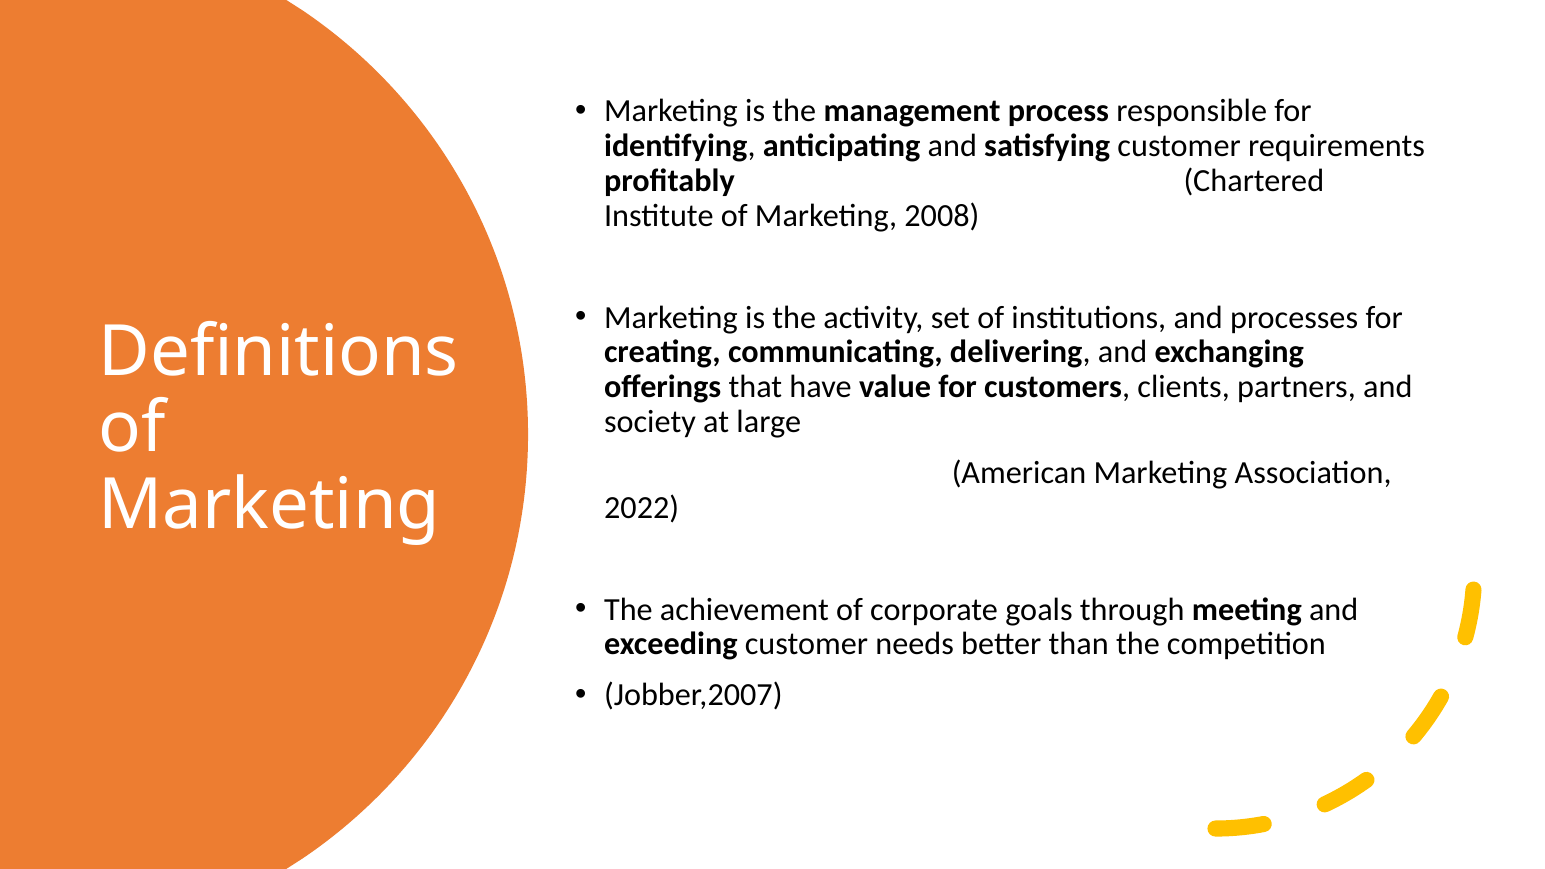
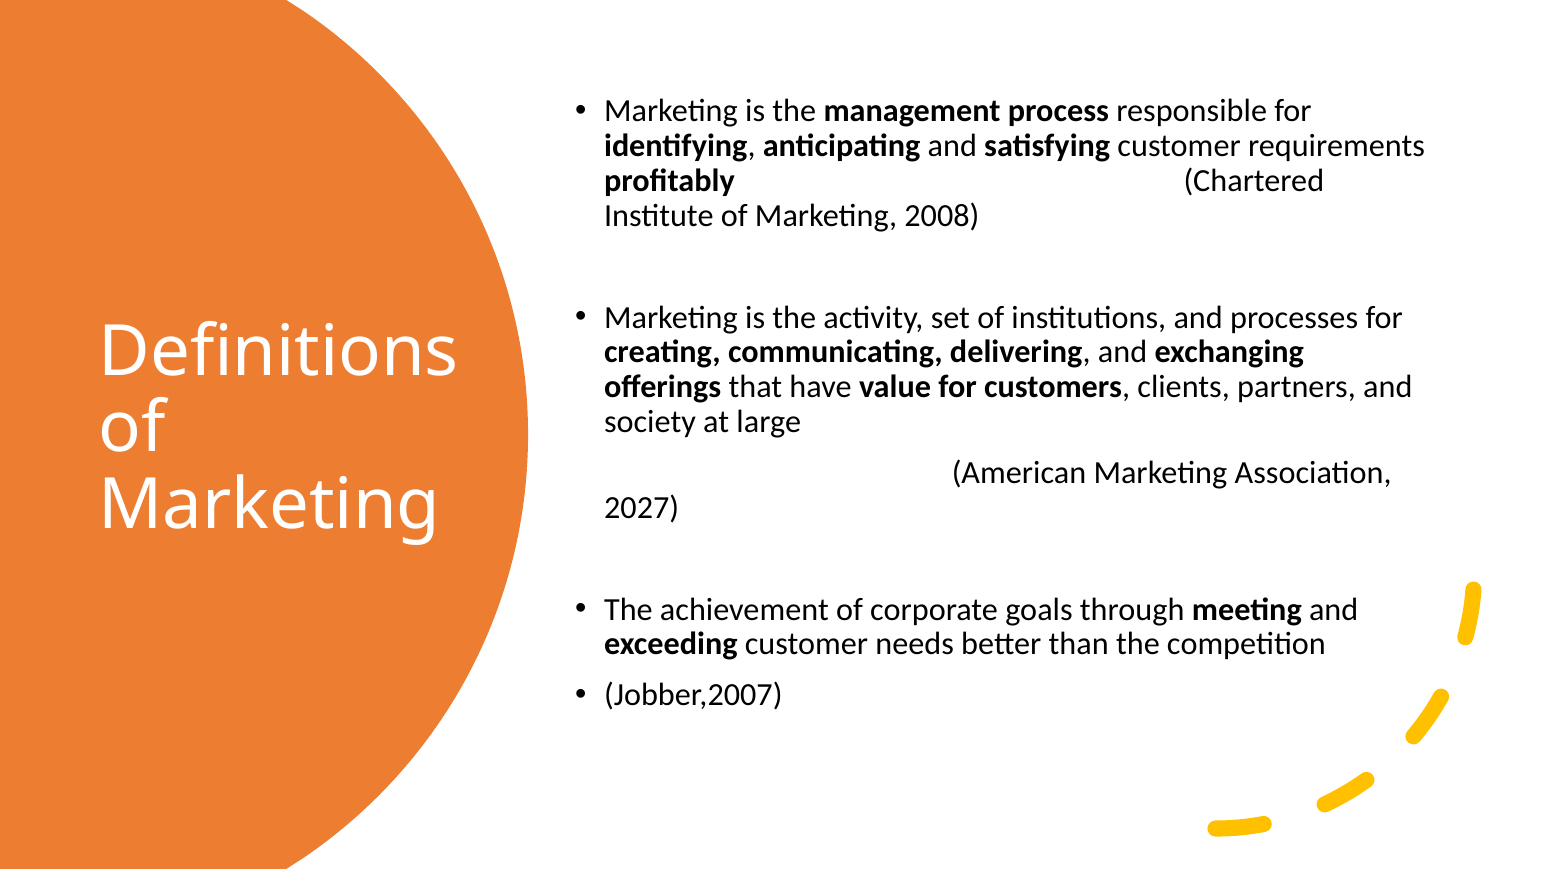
2022: 2022 -> 2027 (642, 508)
